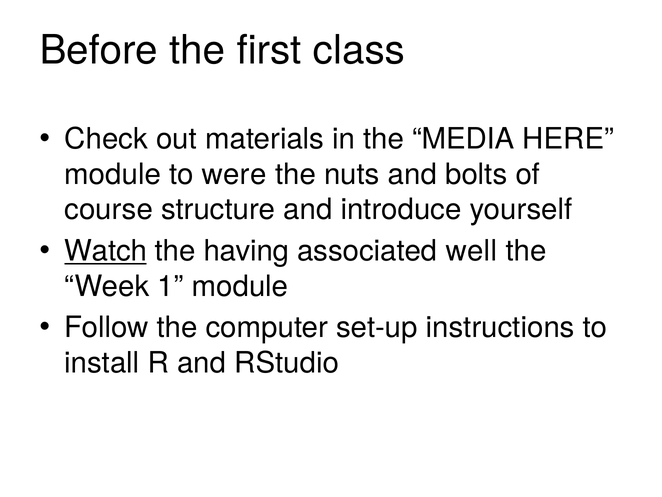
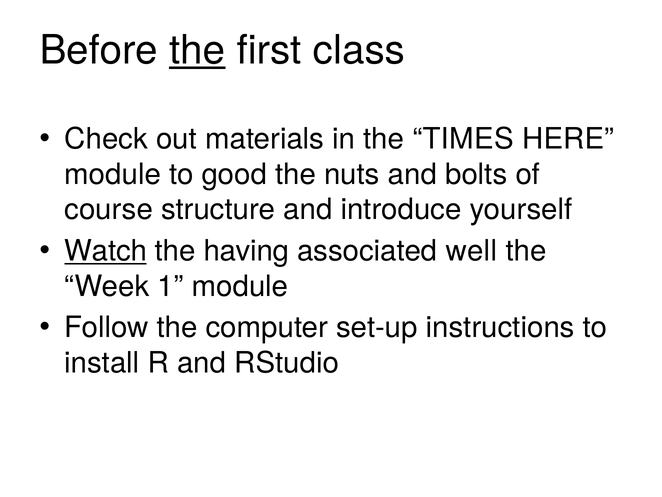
the underline: none -> present (197, 50)
MEDIA: MEDIA -> TIMES (463, 139)
were: were -> good (234, 174)
